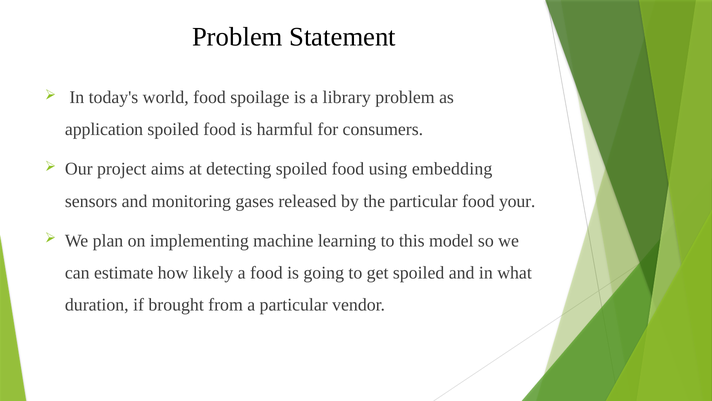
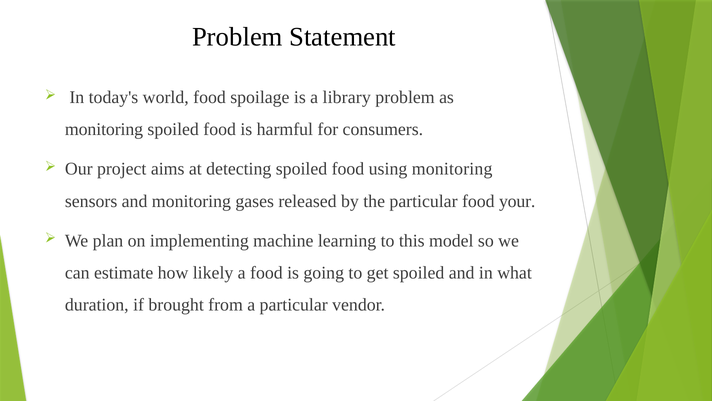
application: application -> monitoring (104, 129)
using embedding: embedding -> monitoring (452, 169)
